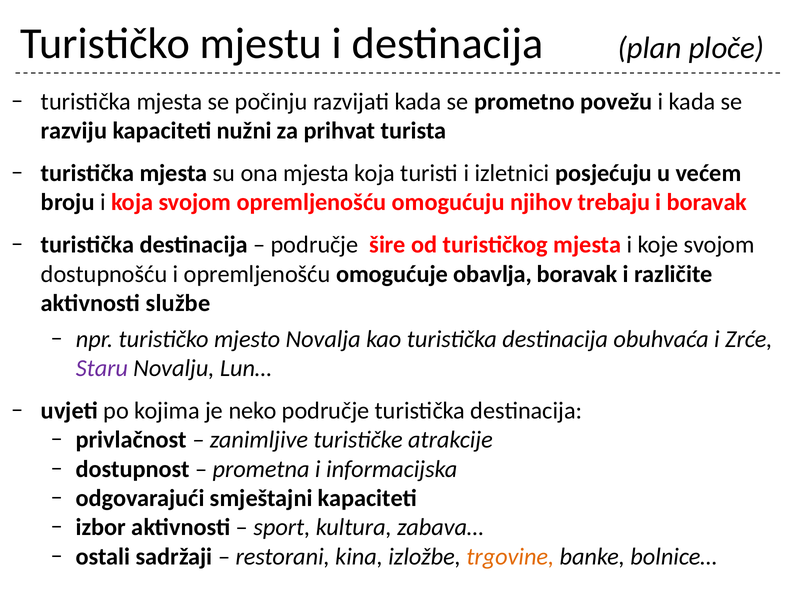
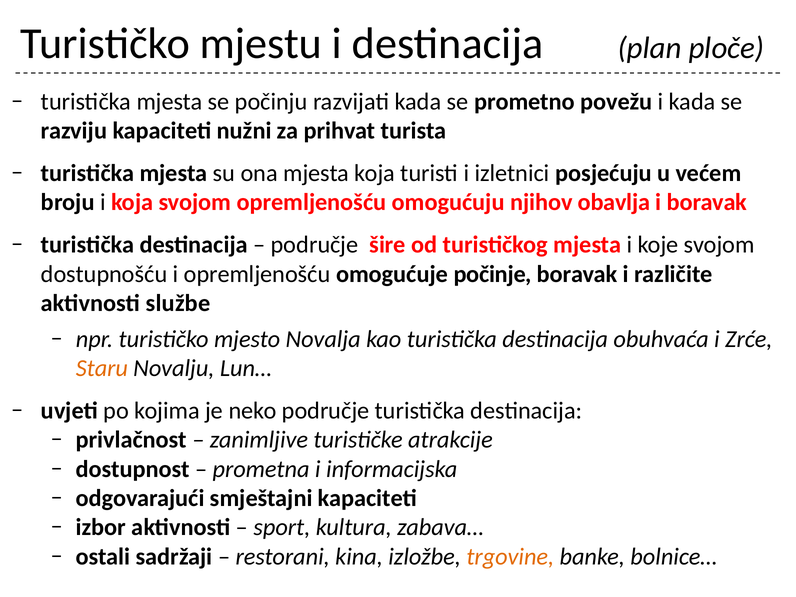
trebaju: trebaju -> obavlja (614, 202)
obavlja: obavlja -> počinje (493, 274)
Staru colour: purple -> orange (102, 368)
